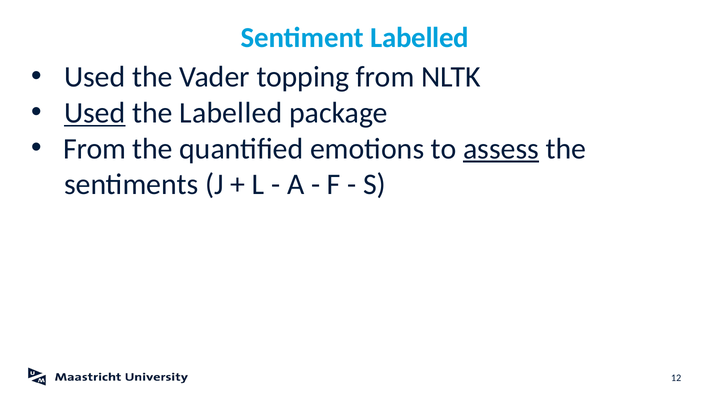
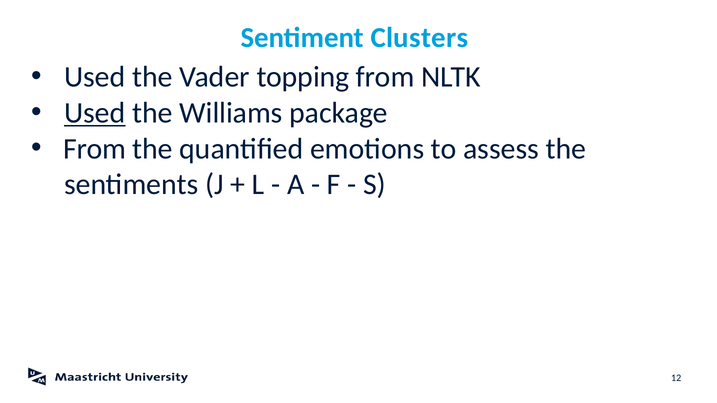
Sentiment Labelled: Labelled -> Clusters (419, 38)
the Labelled: Labelled -> Williams (231, 113)
assess underline: present -> none (501, 149)
